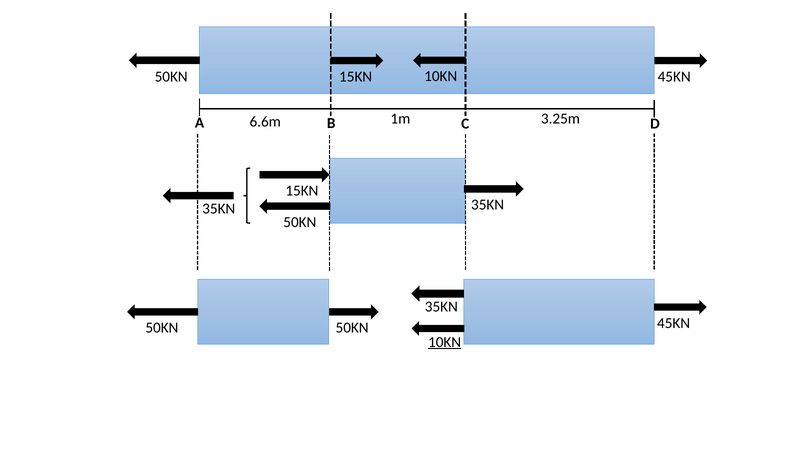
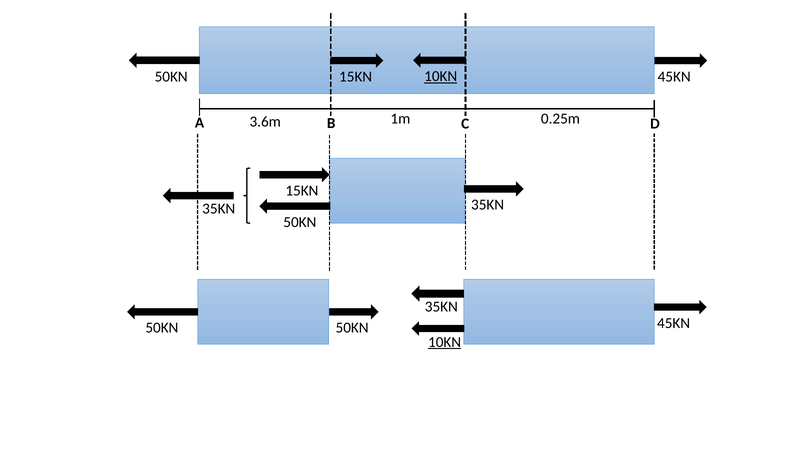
10KN underline: none -> present (441, 76)
6.6m: 6.6m -> 3.6m (265, 122)
3.25m: 3.25m -> 0.25m (560, 119)
